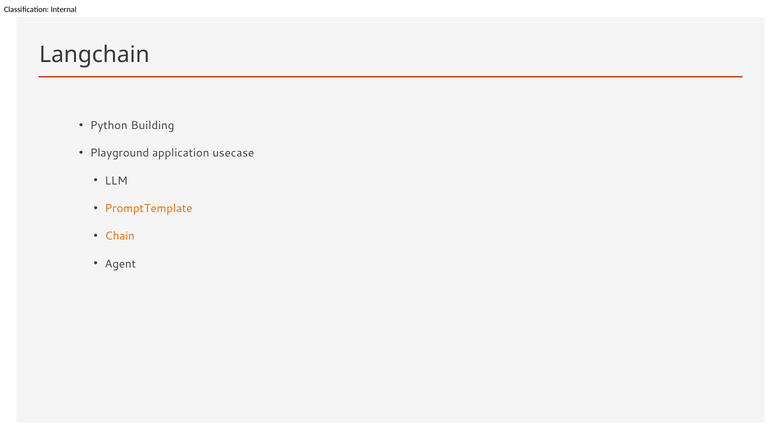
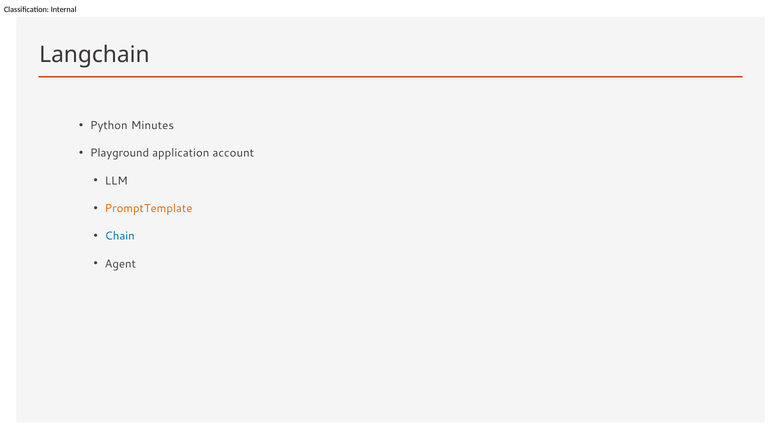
Building: Building -> Minutes (153, 126)
usecase: usecase -> account (233, 153)
Chain colour: orange -> blue (120, 236)
